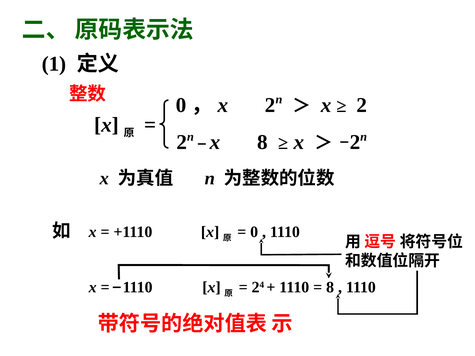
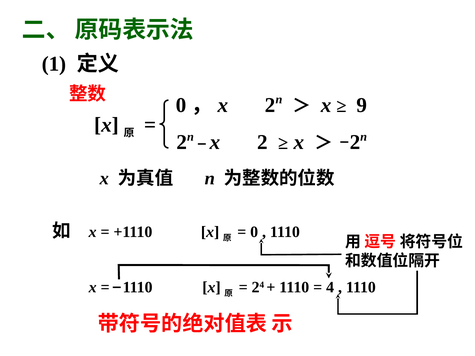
2: 2 -> 9 (362, 105)
n x 8: 8 -> 2 (262, 142)
8: 8 -> 4 (330, 288)
